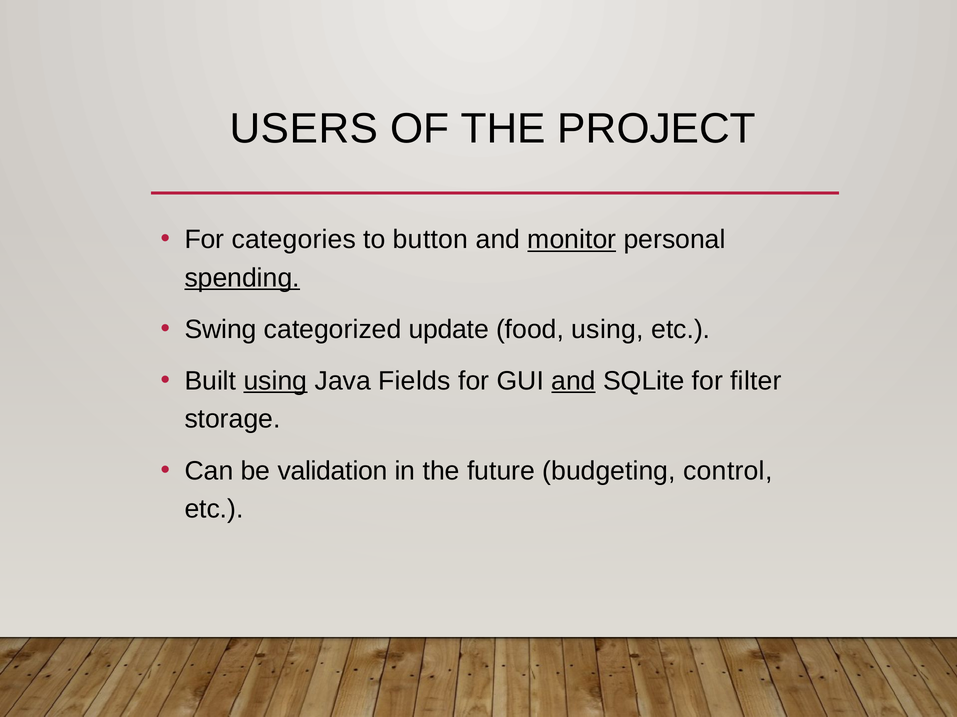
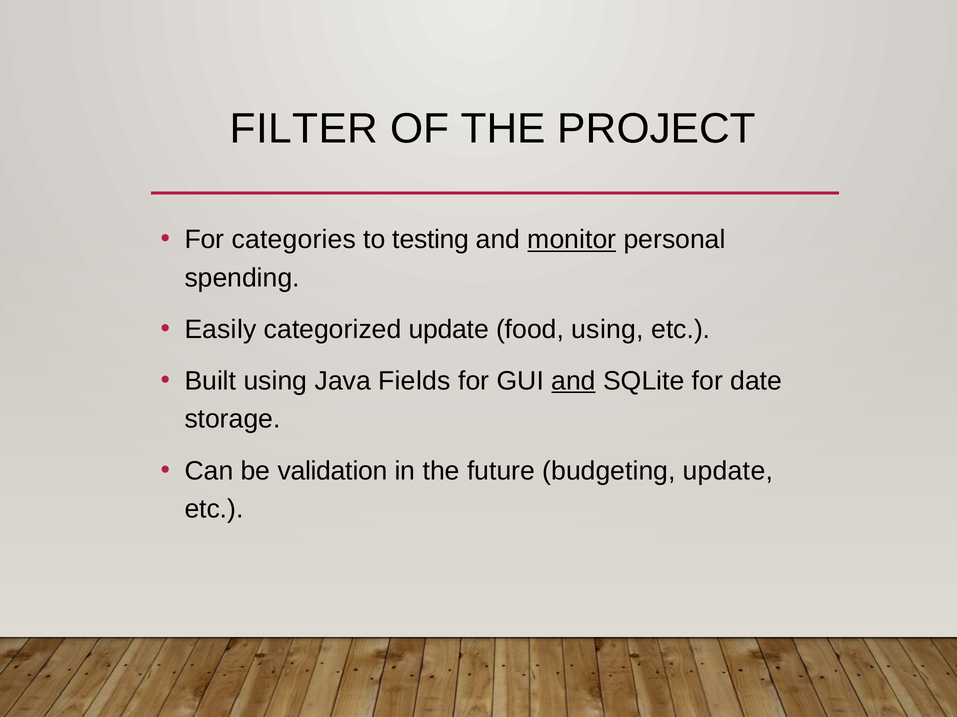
USERS: USERS -> FILTER (304, 129)
button: button -> testing (431, 240)
spending underline: present -> none (242, 278)
Swing: Swing -> Easily (220, 330)
using underline: present -> none (275, 381)
filter: filter -> date (756, 381)
budgeting control: control -> update (728, 471)
